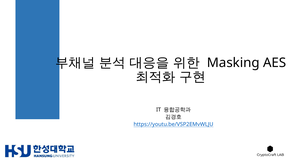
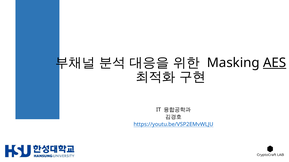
AES underline: none -> present (275, 63)
